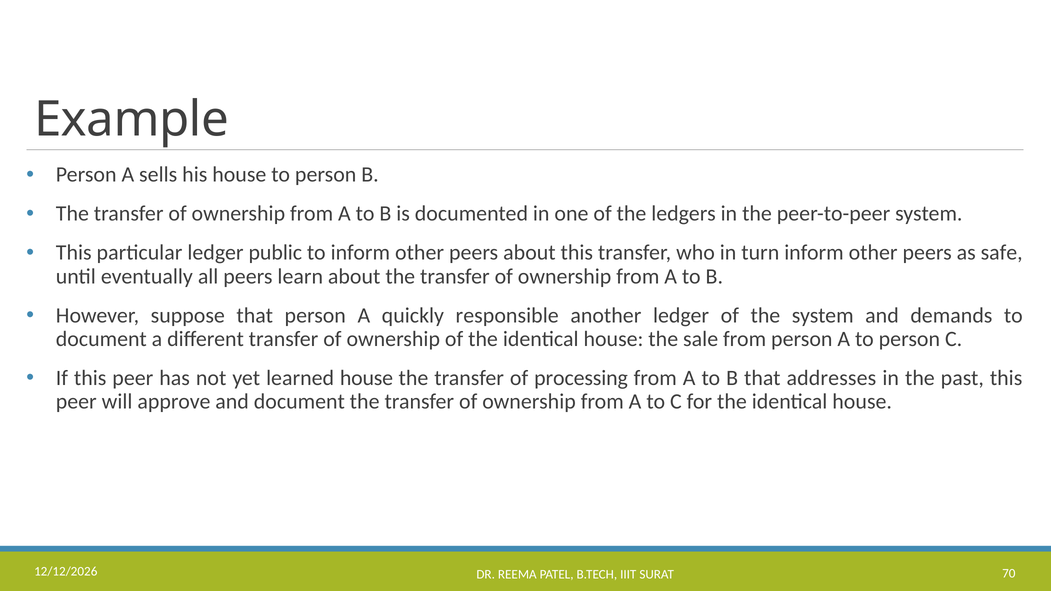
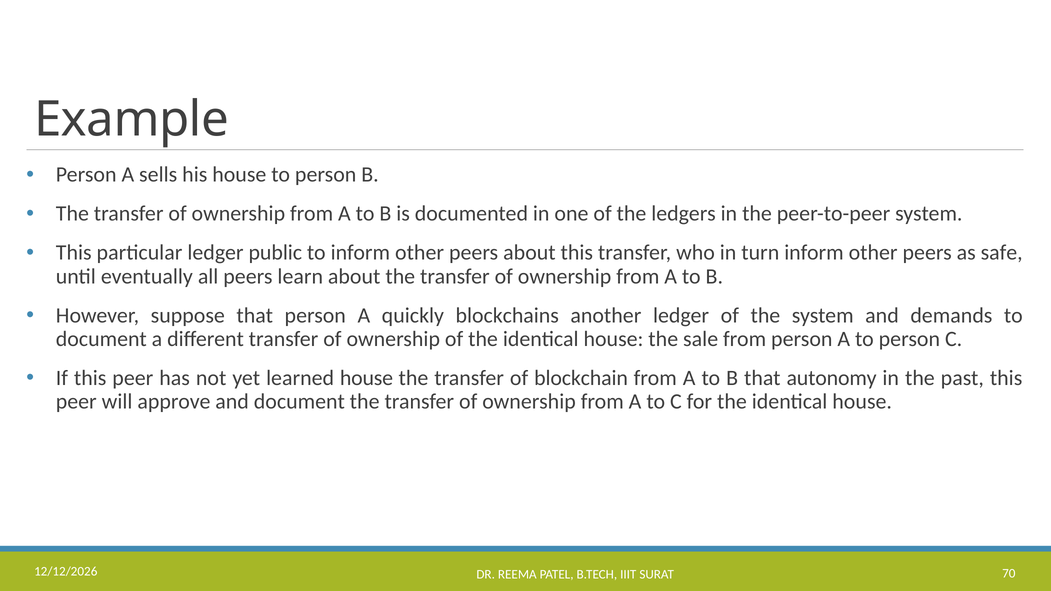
responsible: responsible -> blockchains (507, 315)
processing: processing -> blockchain (581, 378)
addresses: addresses -> autonomy (832, 378)
